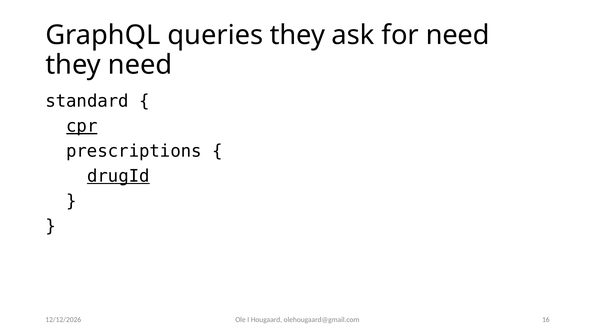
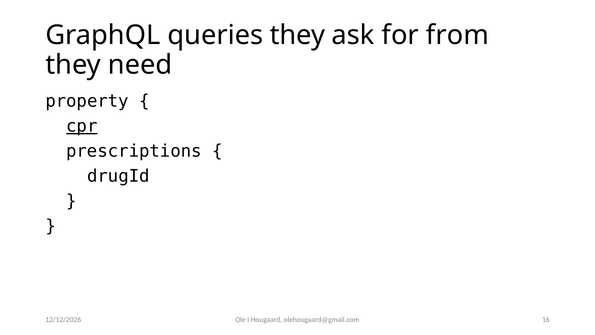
for need: need -> from (457, 35)
standard: standard -> property (87, 101)
drugId underline: present -> none (118, 176)
